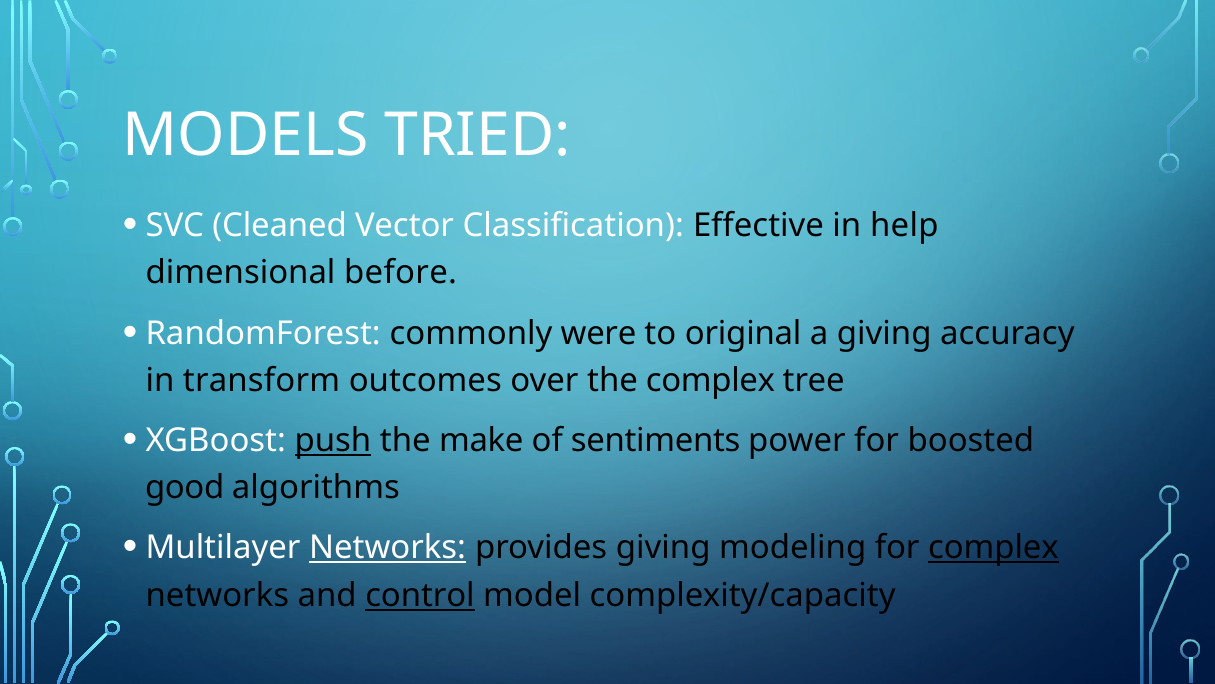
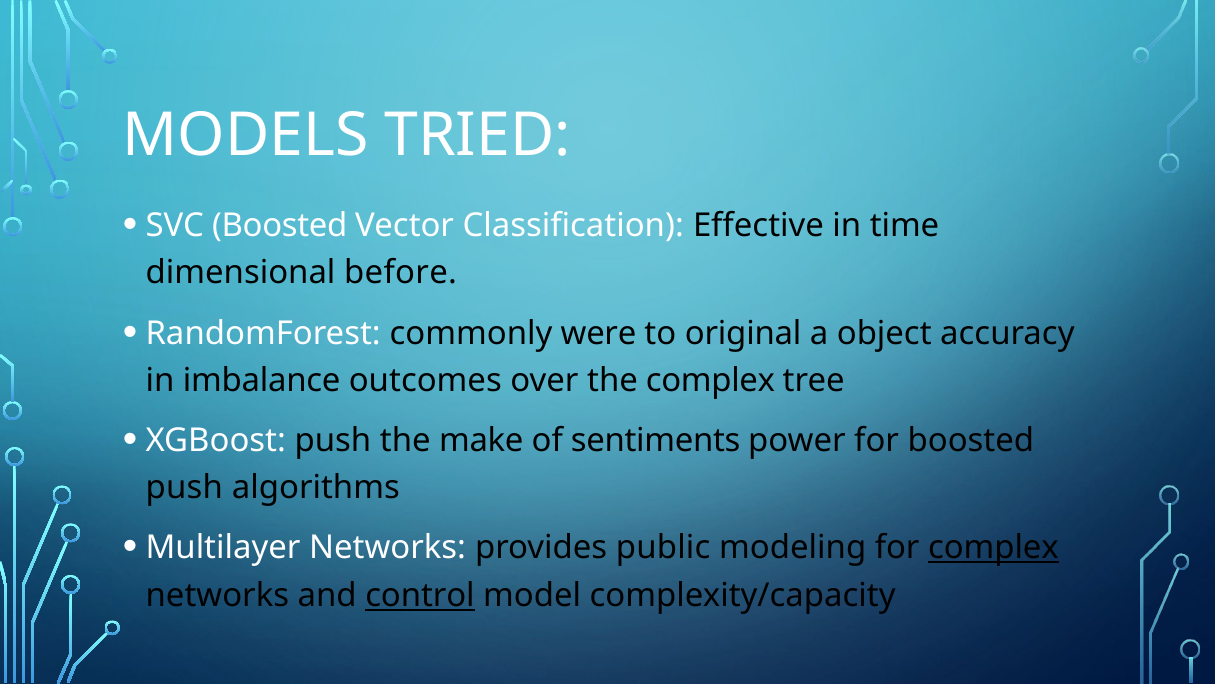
SVC Cleaned: Cleaned -> Boosted (280, 225)
help: help -> time (905, 225)
a giving: giving -> object (884, 333)
transform: transform -> imbalance (262, 380)
push underline: present -> none (333, 440)
good: good -> push (184, 488)
Networks underline: present -> none (388, 548)
provides giving: giving -> public (663, 548)
